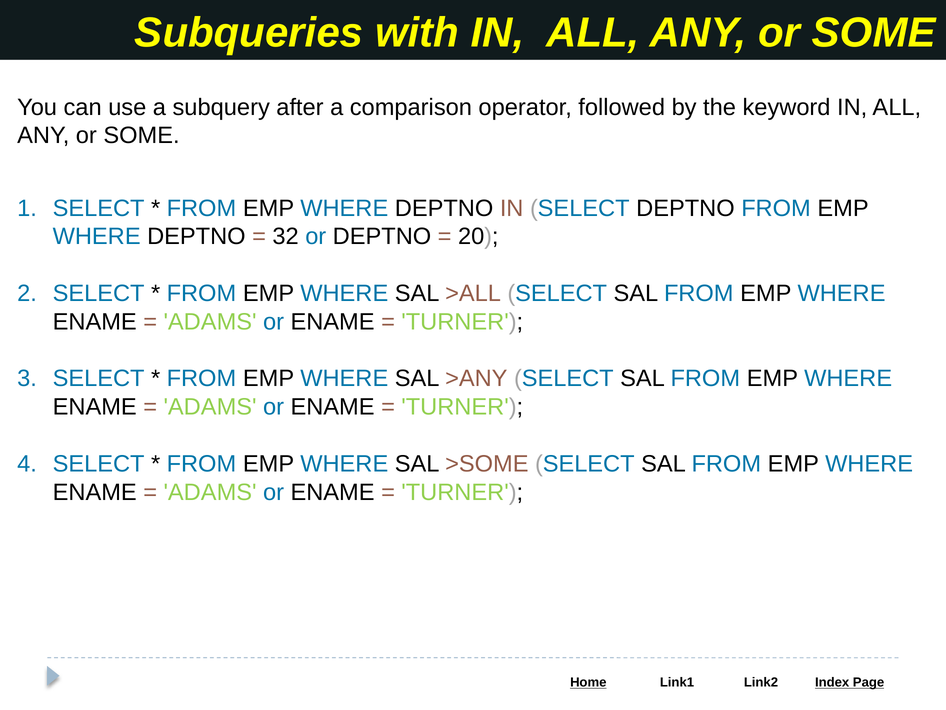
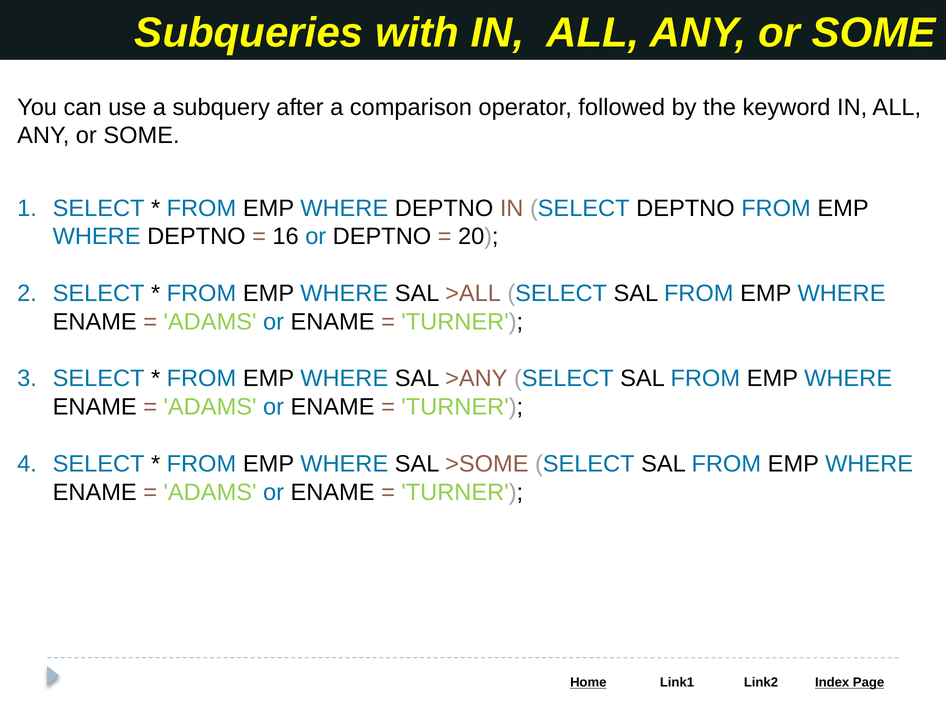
32: 32 -> 16 (286, 236)
